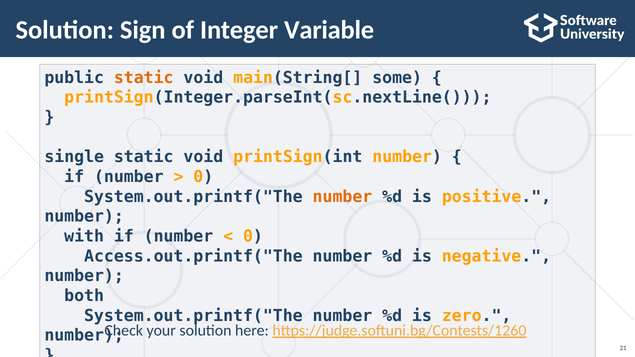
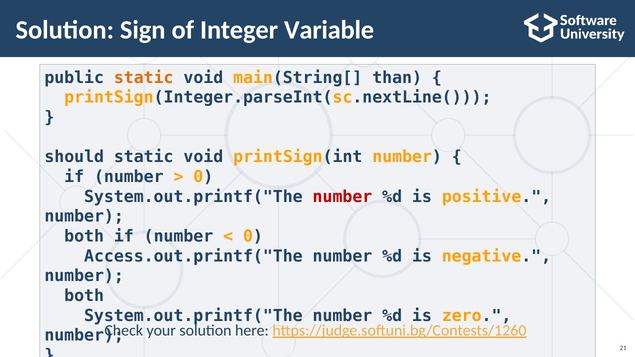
some: some -> than (397, 78)
single: single -> should (74, 157)
number colour: orange -> red (342, 197)
with: with -> both (84, 236)
